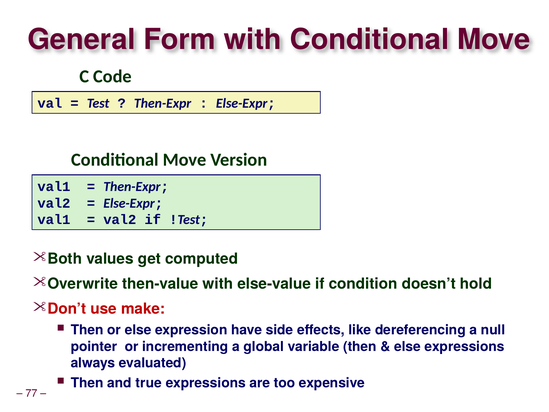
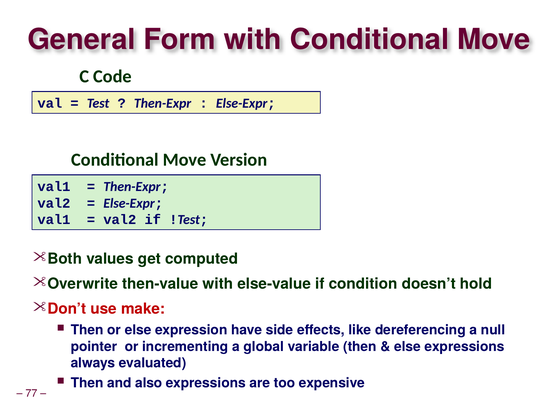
true: true -> also (149, 383)
